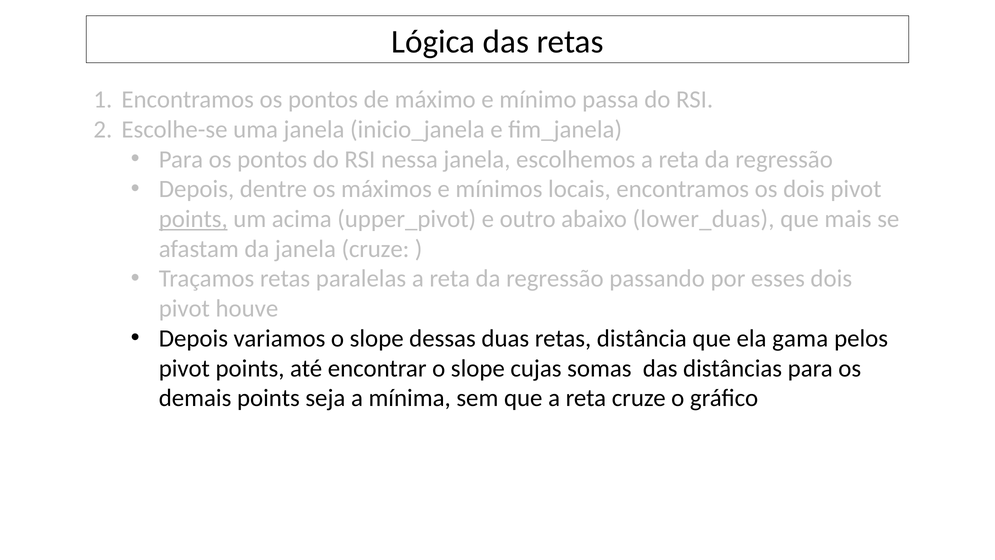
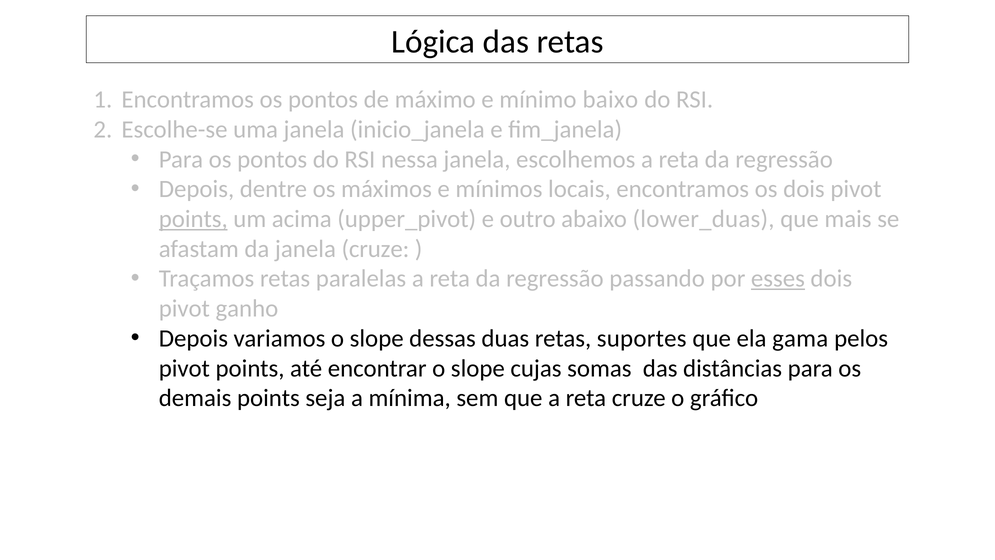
passa: passa -> baixo (610, 100)
esses underline: none -> present (778, 279)
houve: houve -> ganho (247, 308)
distância: distância -> suportes (642, 338)
